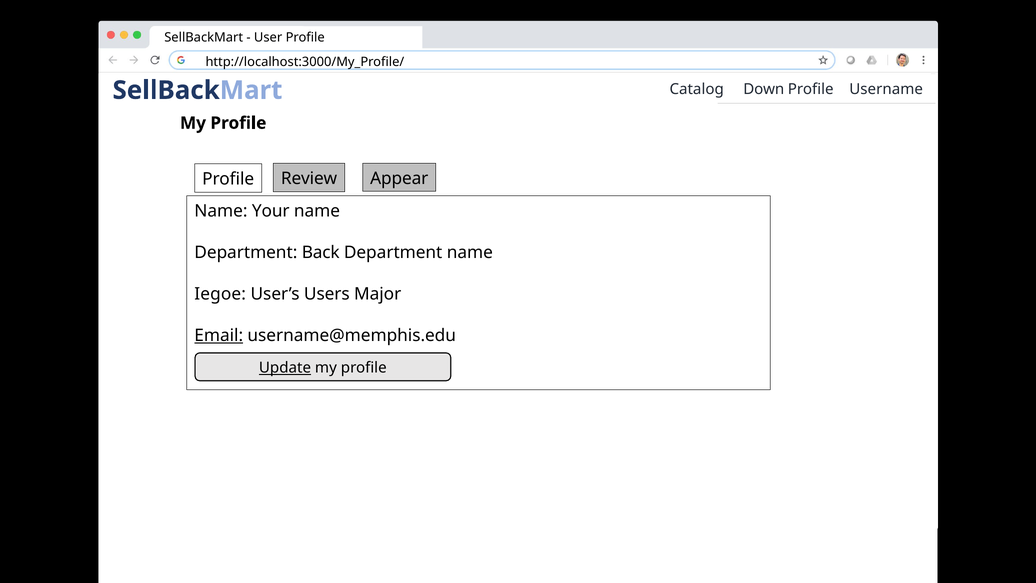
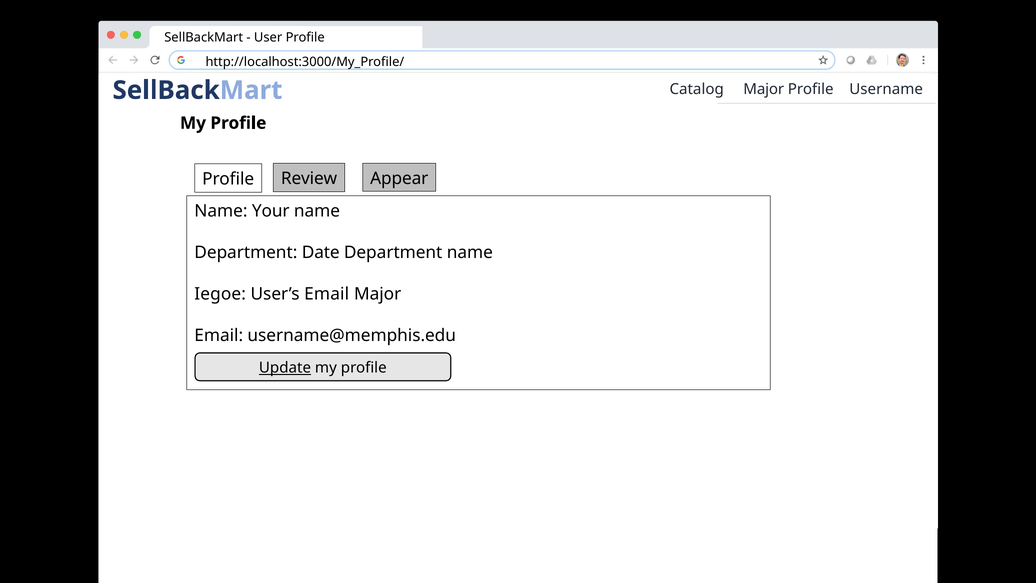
Catalog Down: Down -> Major (764, 89)
Back: Back -> Date (321, 252)
User’s Users: Users -> Email (327, 294)
Email underline: present -> none (219, 335)
